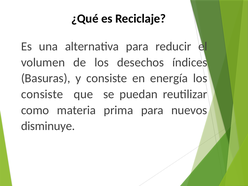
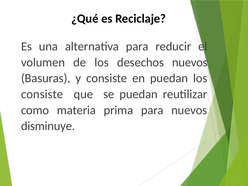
desechos índices: índices -> nuevos (190, 62)
en energía: energía -> puedan (169, 78)
